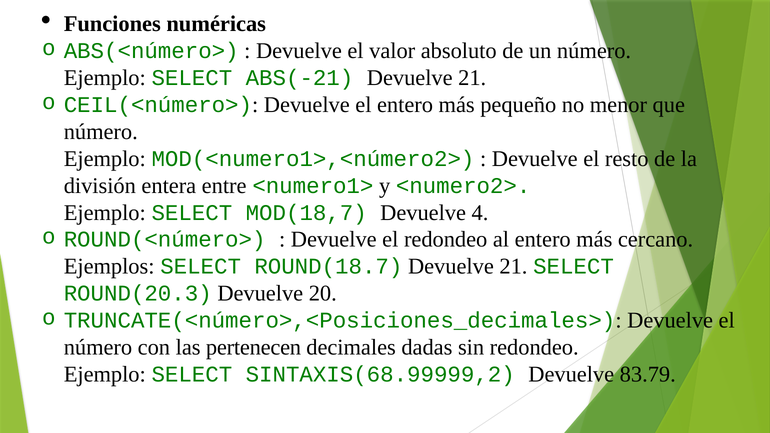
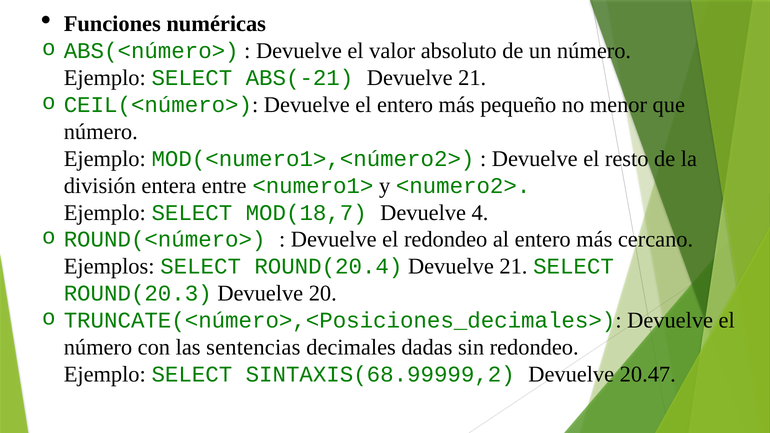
ROUND(18.7: ROUND(18.7 -> ROUND(20.4 (328, 267)
pertenecen: pertenecen -> sentencias (253, 347)
83.79: 83.79 -> 20.47 (648, 374)
